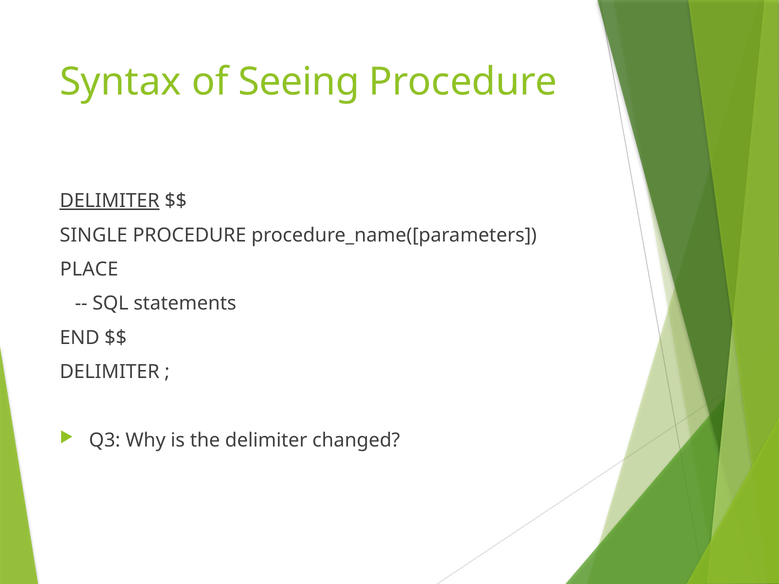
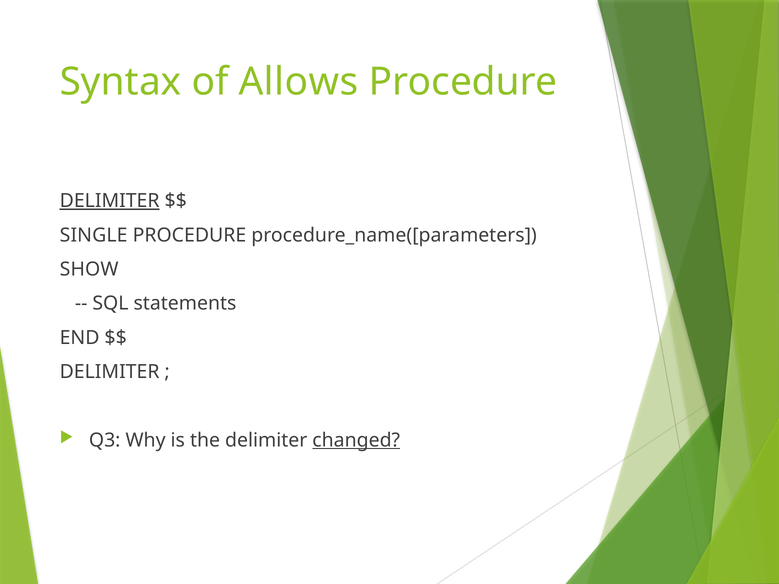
Seeing: Seeing -> Allows (299, 82)
PLACE: PLACE -> SHOW (89, 269)
changed underline: none -> present (356, 440)
